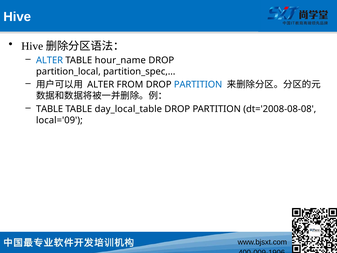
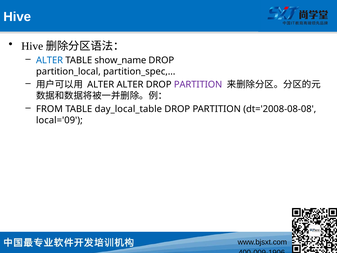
hour_name: hour_name -> show_name (120, 60)
ALTER FROM: FROM -> ALTER (130, 85)
PARTITION colour: blue -> purple (198, 85)
TABLE: TABLE -> FROM (49, 109)
